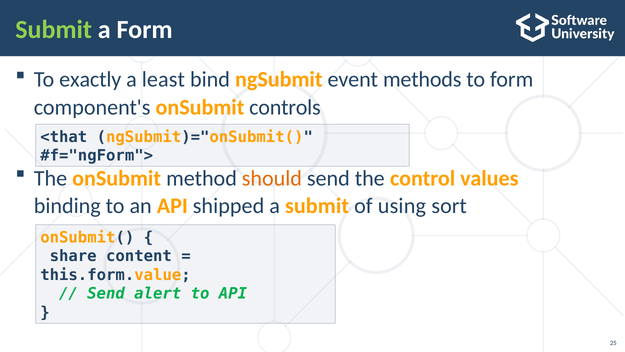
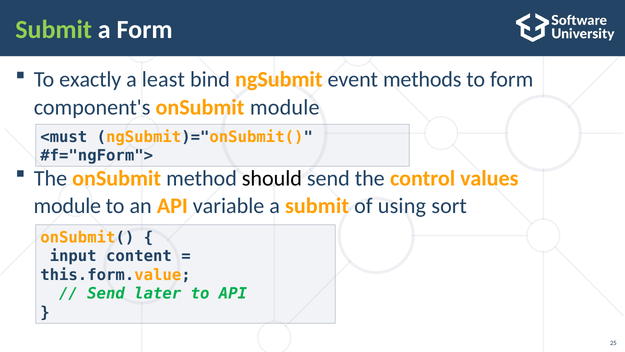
onSubmit controls: controls -> module (285, 107)
<that: <that -> <must (64, 137)
should colour: orange -> black (272, 178)
binding: binding -> module (67, 206)
shipped: shipped -> variable (229, 206)
share: share -> input (73, 256)
alert: alert -> later (158, 293)
